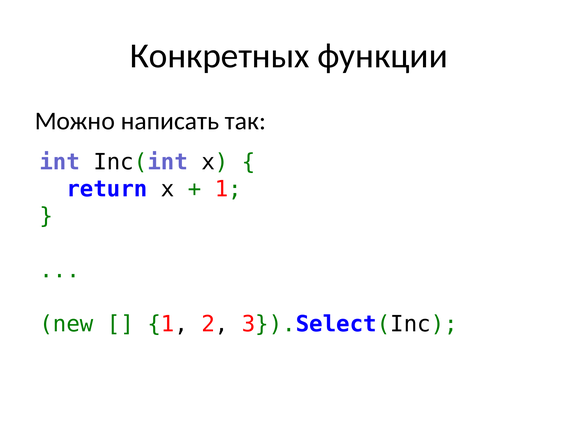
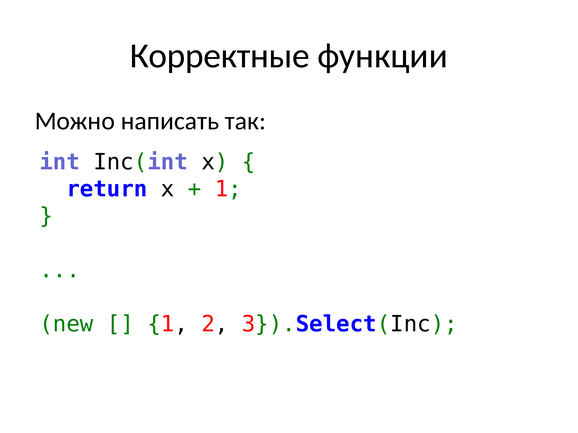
Конкретных: Конкретных -> Корректные (220, 56)
